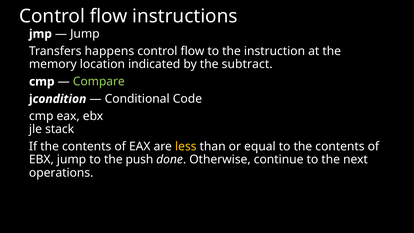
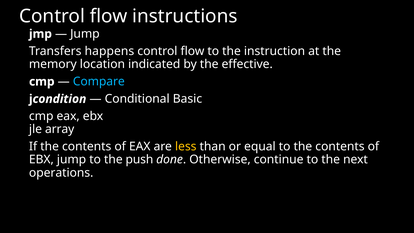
subtract: subtract -> effective (247, 64)
Compare colour: light green -> light blue (99, 82)
Code: Code -> Basic (187, 99)
stack: stack -> array (60, 129)
